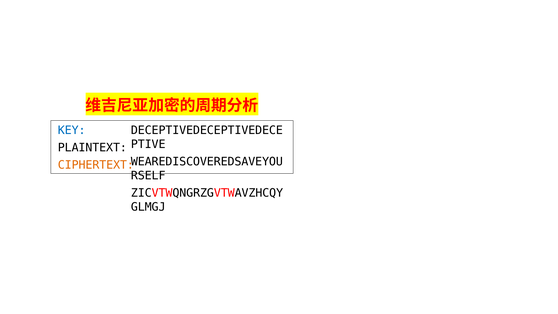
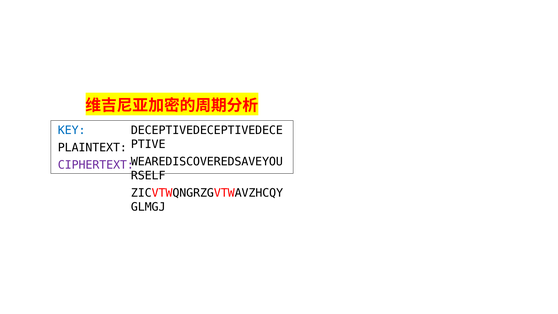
CIPHERTEXT colour: orange -> purple (96, 165)
